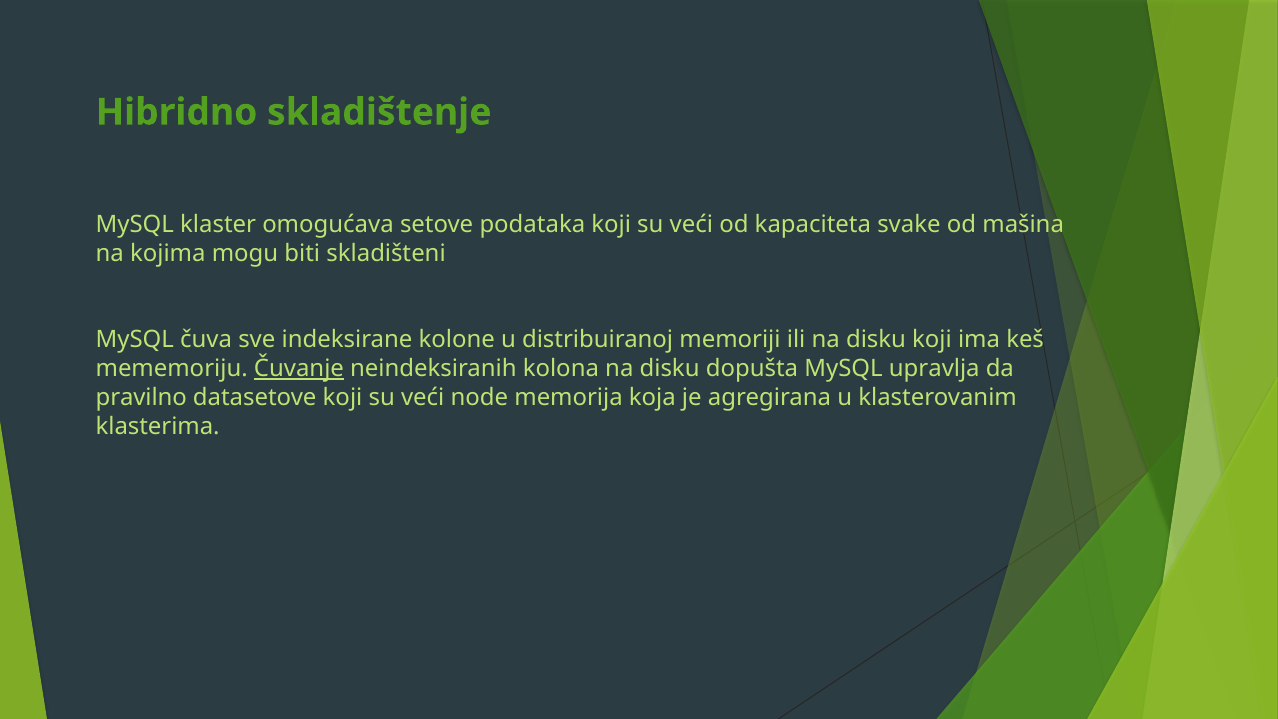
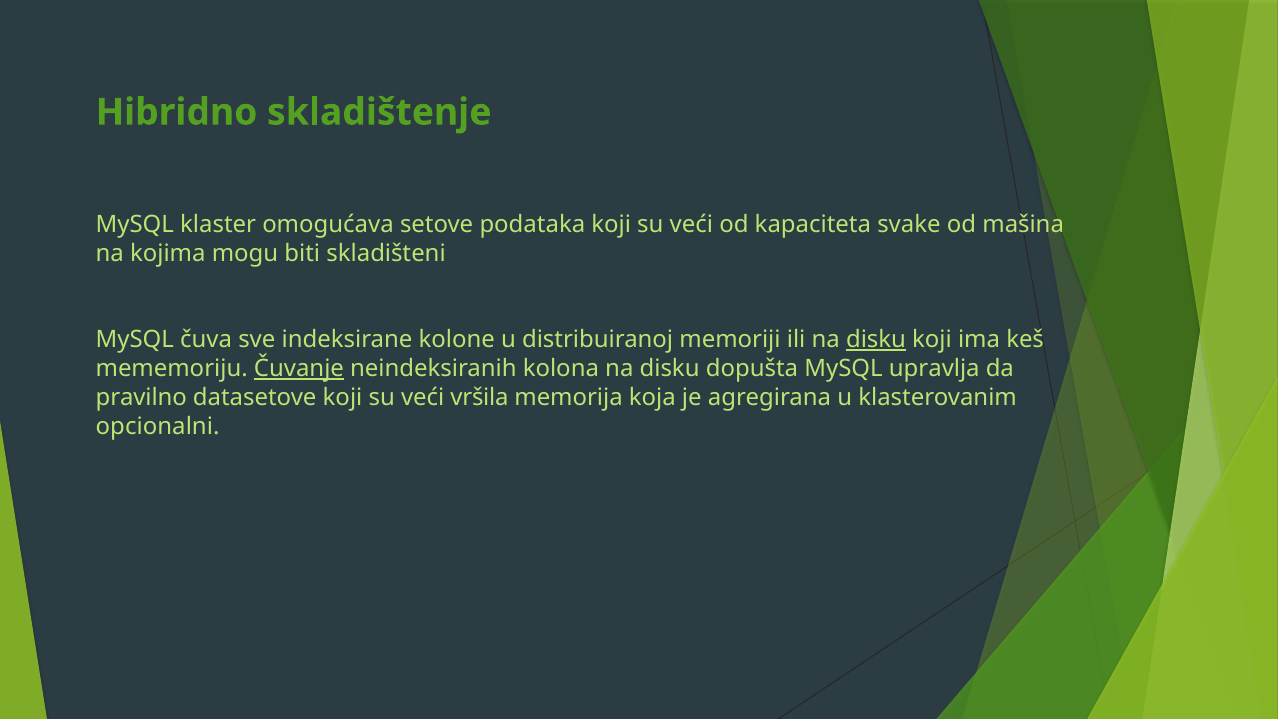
disku underline: none -> present (876, 340)
node: node -> vršila (479, 397)
klasterima: klasterima -> opcionalni (158, 426)
